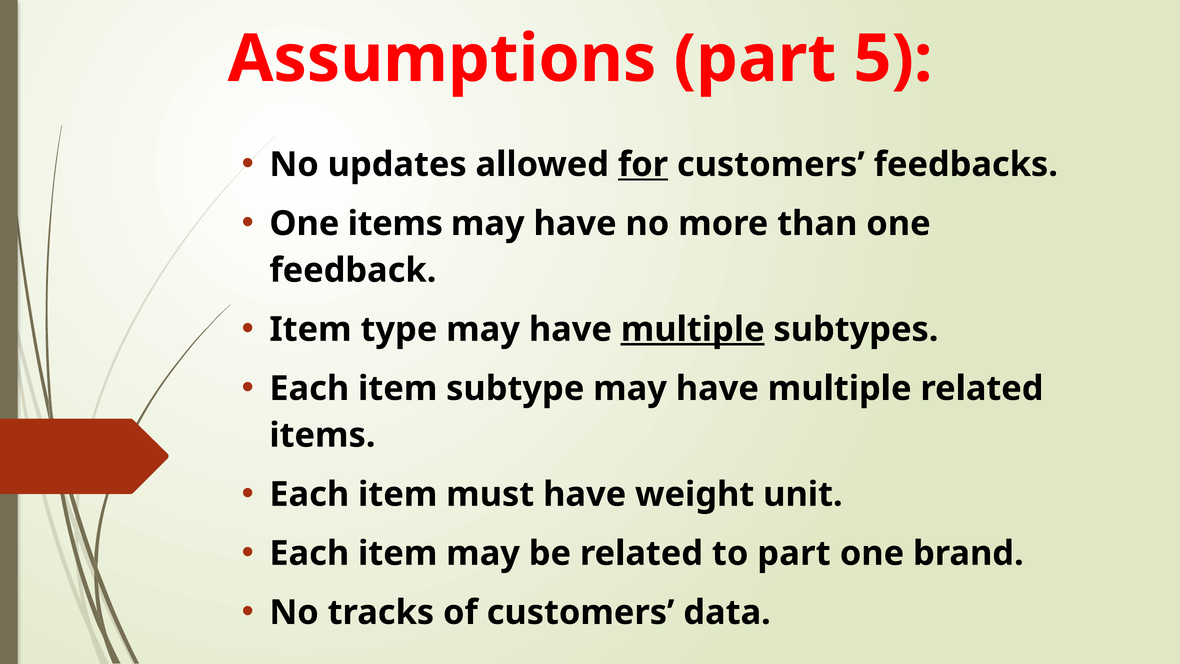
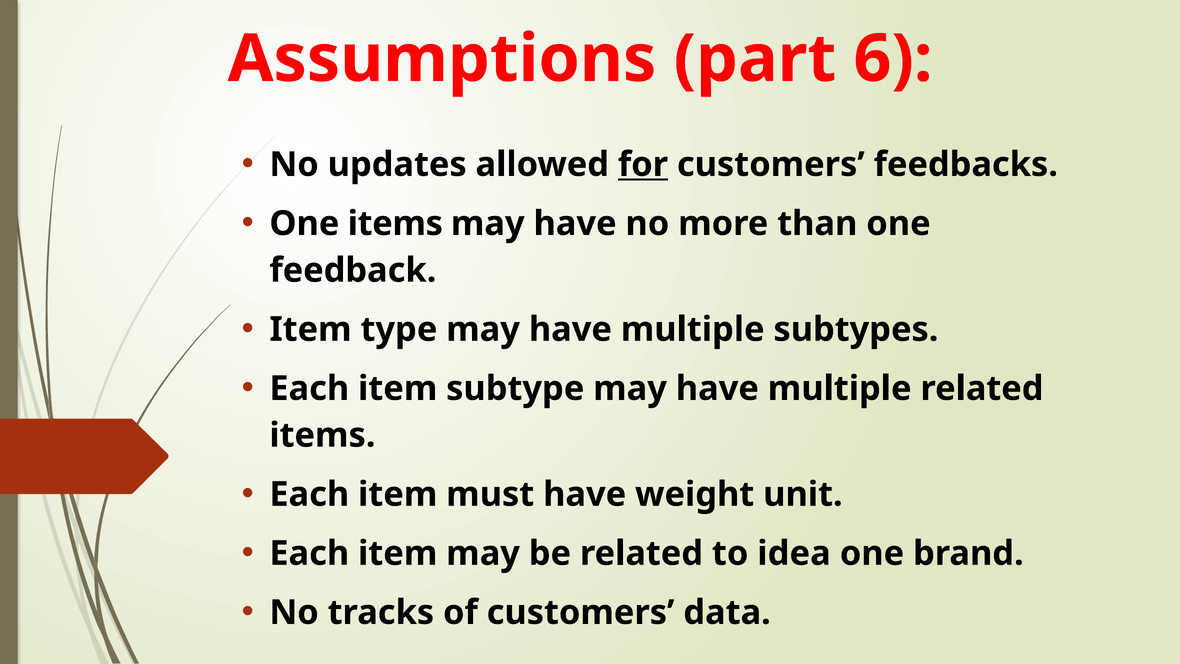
5: 5 -> 6 (893, 59)
multiple underline: present -> none (693, 329)
to part: part -> idea (794, 553)
